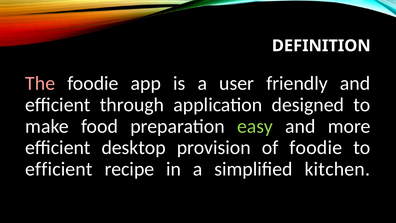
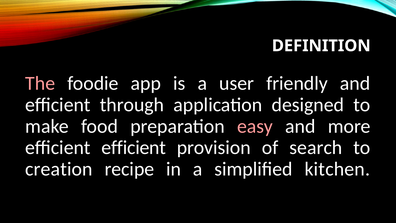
easy colour: light green -> pink (255, 126)
efficient desktop: desktop -> efficient (134, 147)
of foodie: foodie -> search (316, 147)
efficient: efficient -> creation (59, 169)
